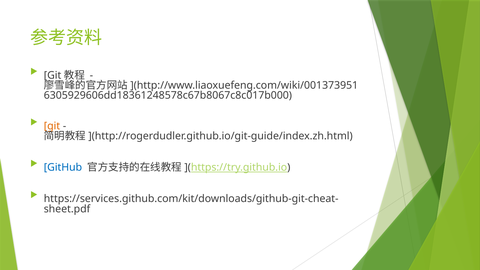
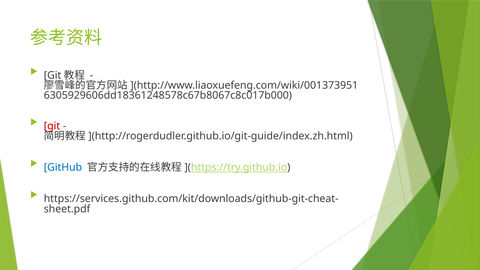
git colour: orange -> red (52, 126)
